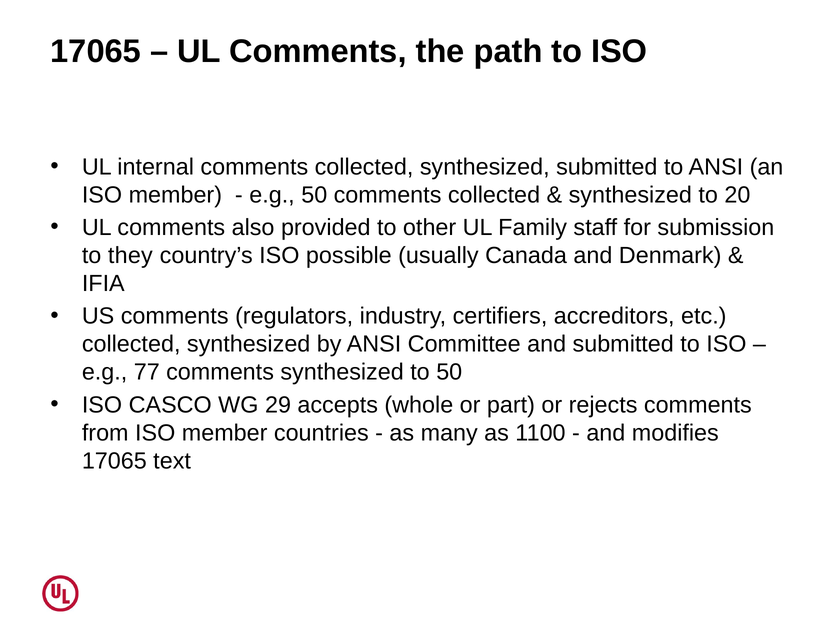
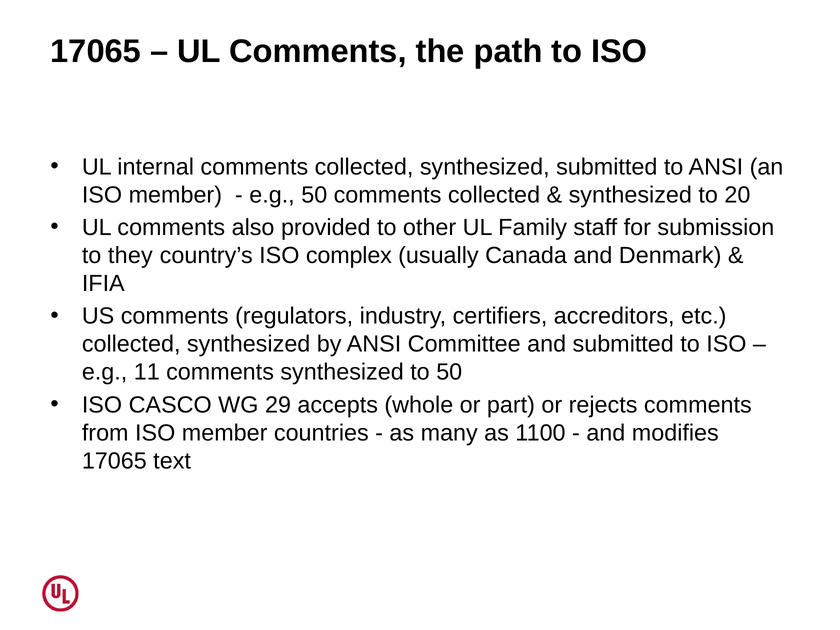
possible: possible -> complex (349, 256)
77: 77 -> 11 (147, 372)
